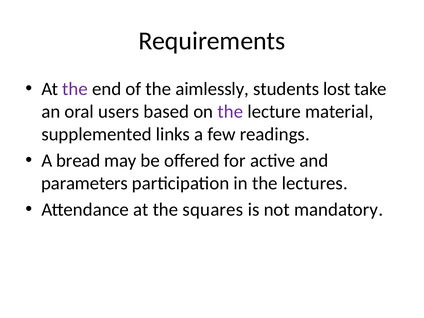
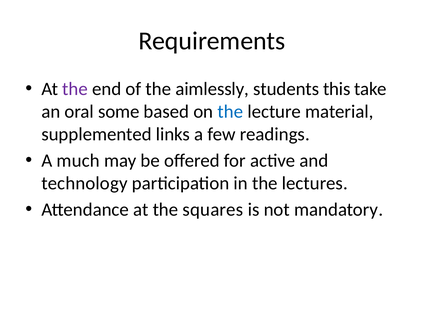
lost: lost -> this (337, 89)
users: users -> some (119, 112)
the colour: purple -> blue (230, 112)
bread: bread -> much (78, 161)
parameters: parameters -> technology (84, 183)
